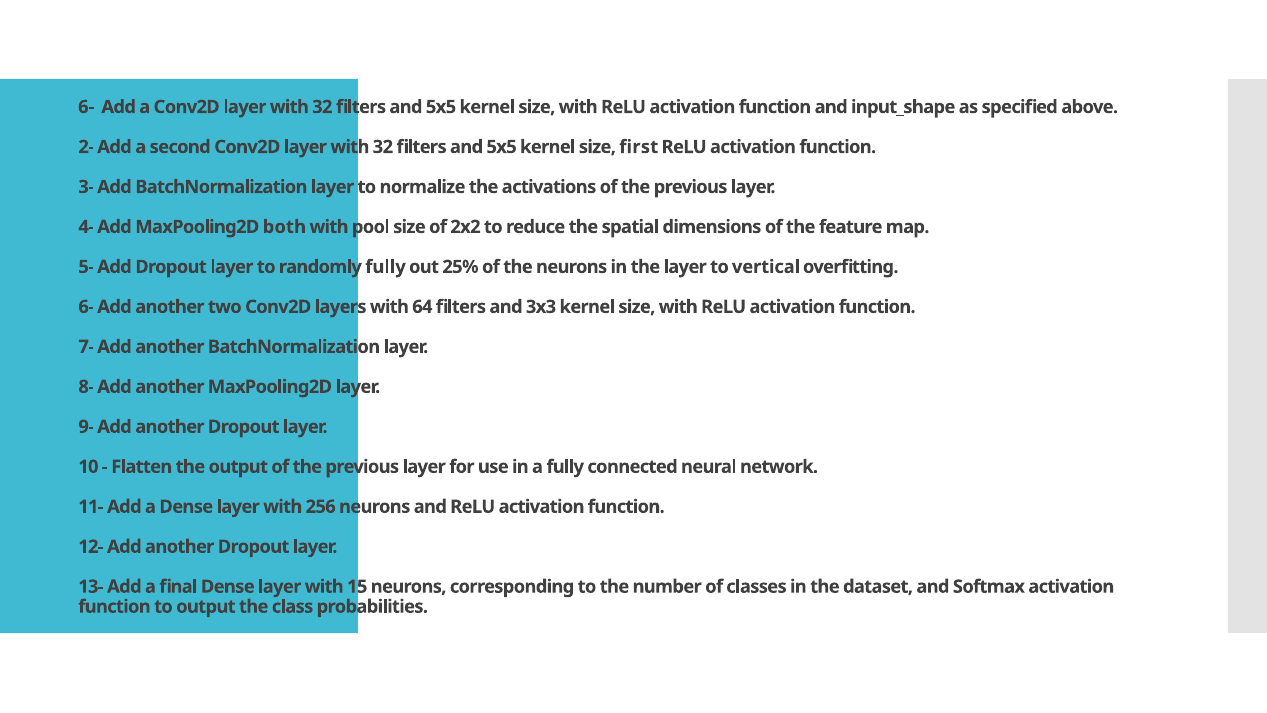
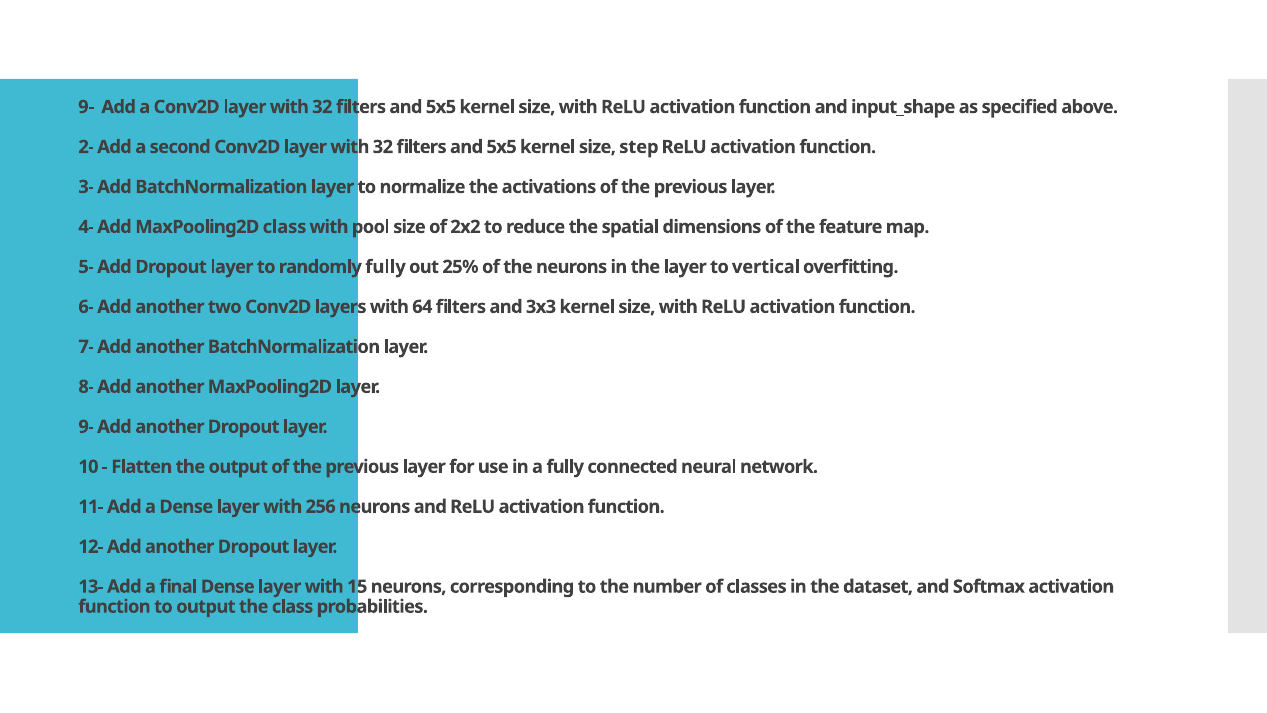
6-: 6- -> 9- (86, 107)
first: first -> step (639, 147)
MaxPooling2D both: both -> class (285, 227)
